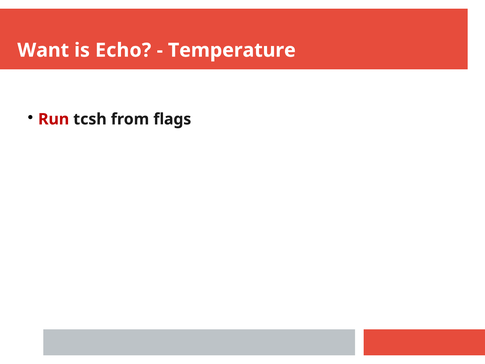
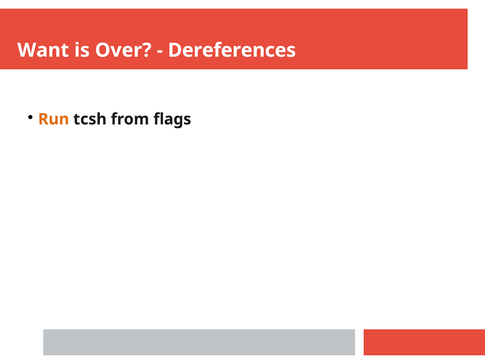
Echo: Echo -> Over (123, 50)
Temperature: Temperature -> Dereferences (232, 50)
Run colour: red -> orange (54, 119)
